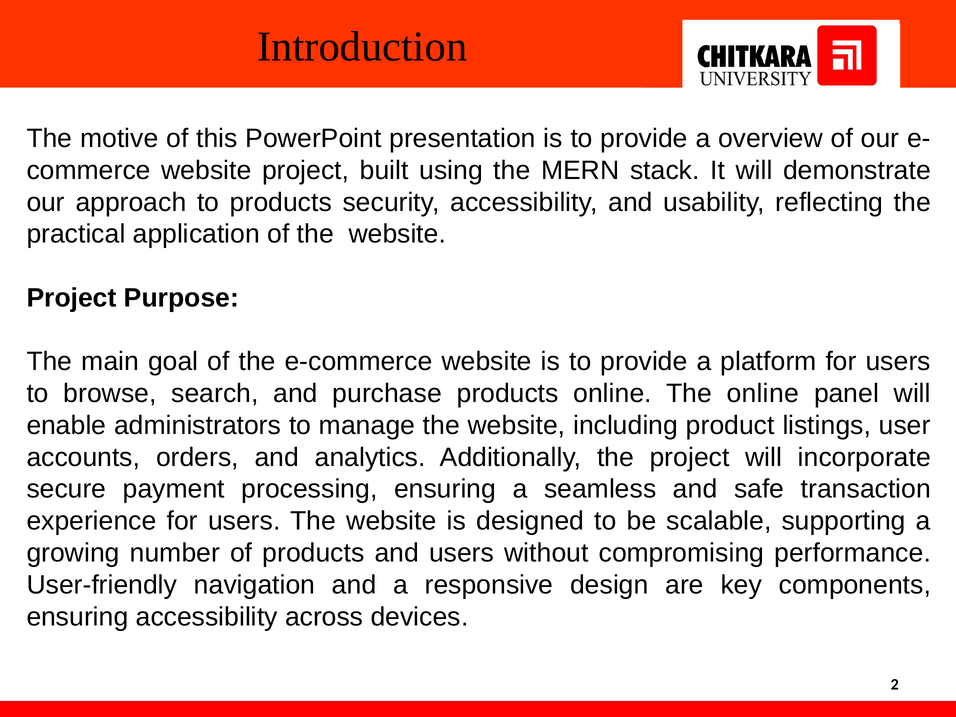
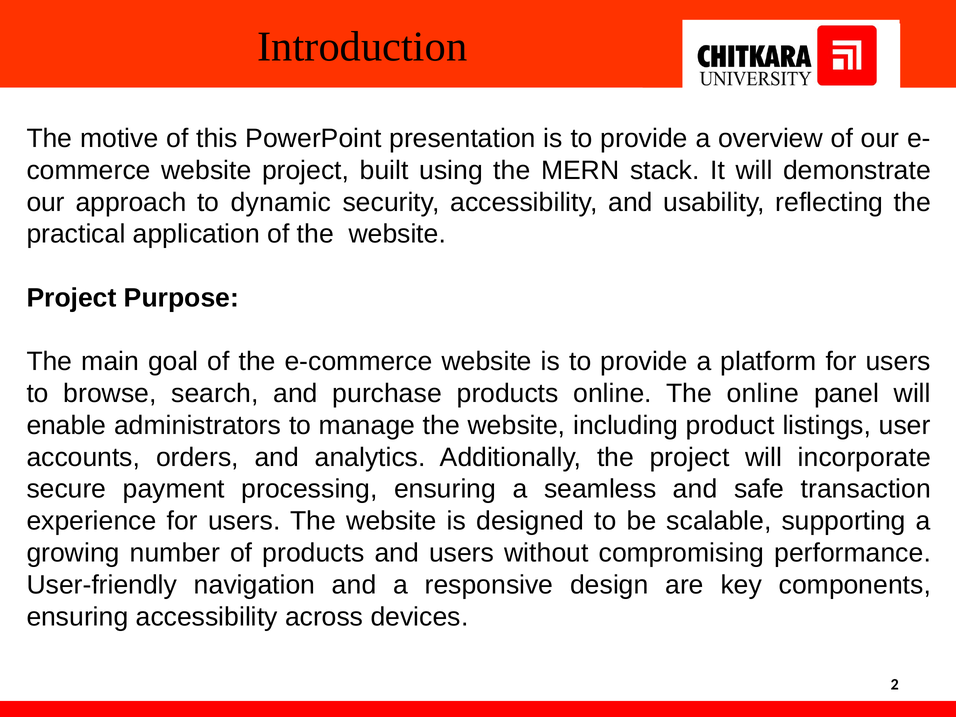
to products: products -> dynamic (281, 202)
